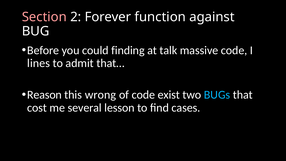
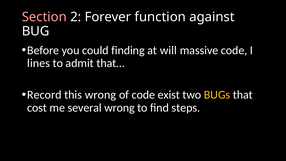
talk: talk -> will (168, 50)
Reason: Reason -> Record (44, 95)
BUGs colour: light blue -> yellow (217, 95)
several lesson: lesson -> wrong (120, 108)
cases: cases -> steps (186, 108)
